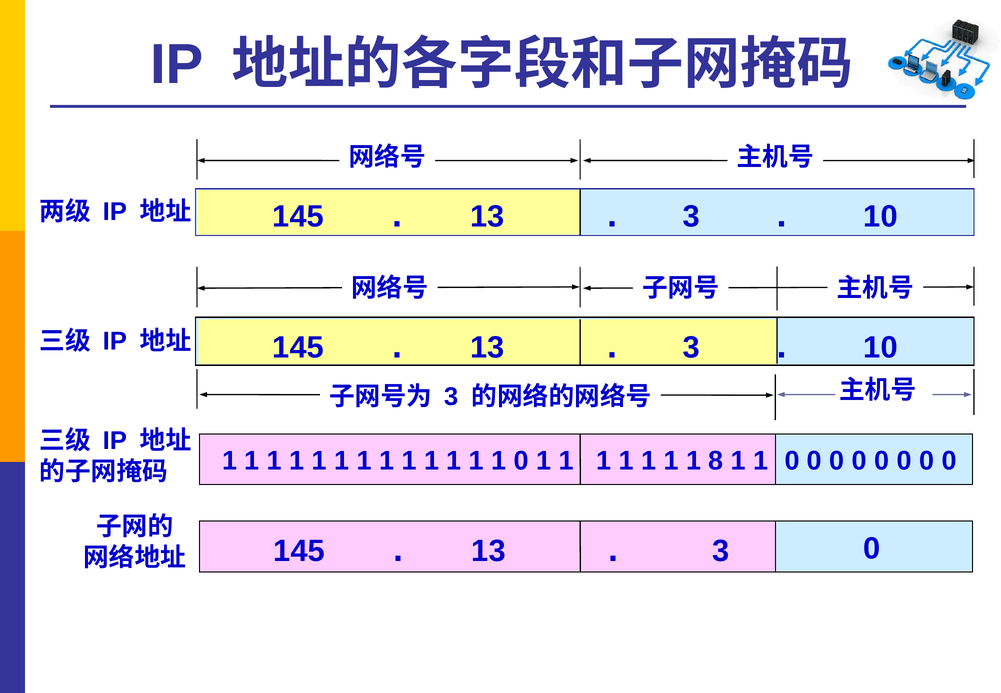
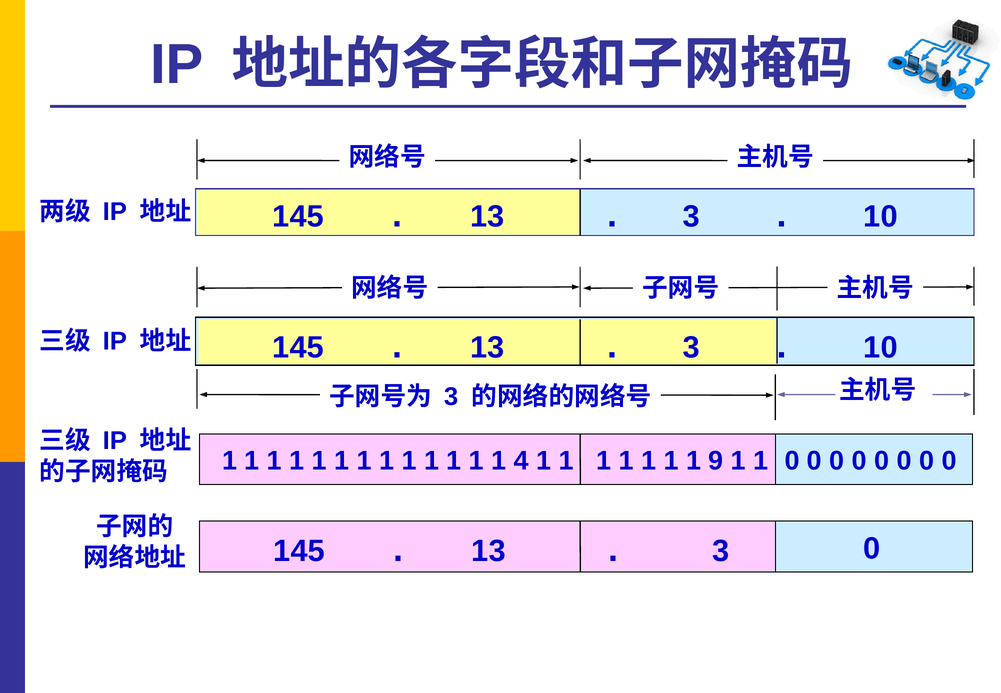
1 1 1 0: 0 -> 4 (521, 461)
8: 8 -> 9 (716, 461)
